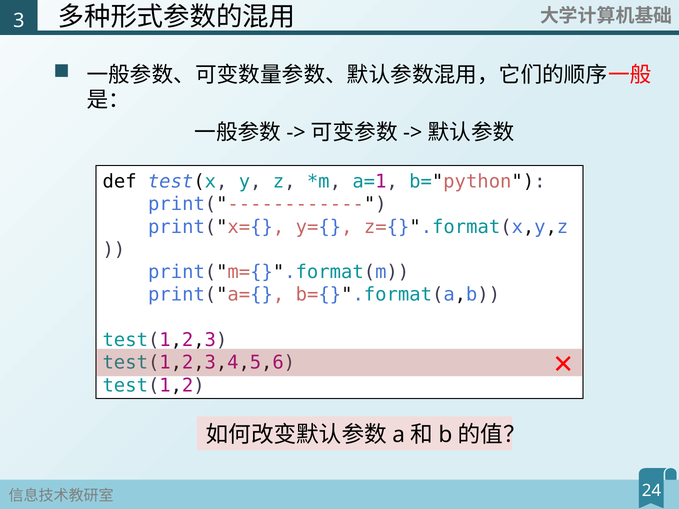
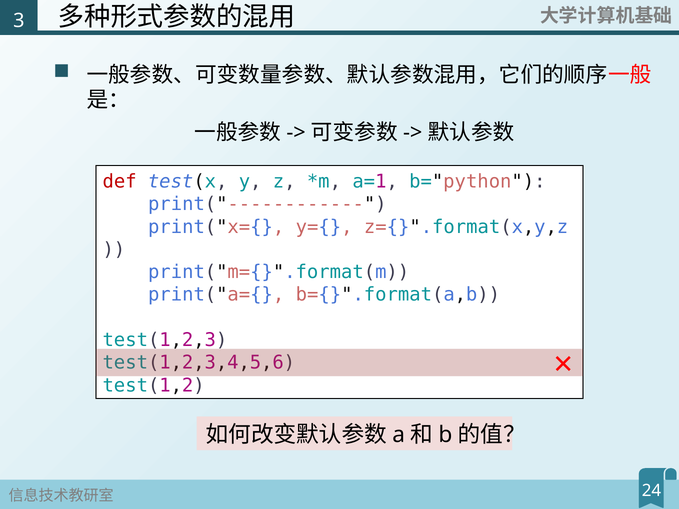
def colour: black -> red (120, 182)
